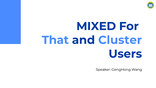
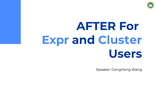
MIXED: MIXED -> AFTER (96, 26)
That: That -> Expr (55, 40)
